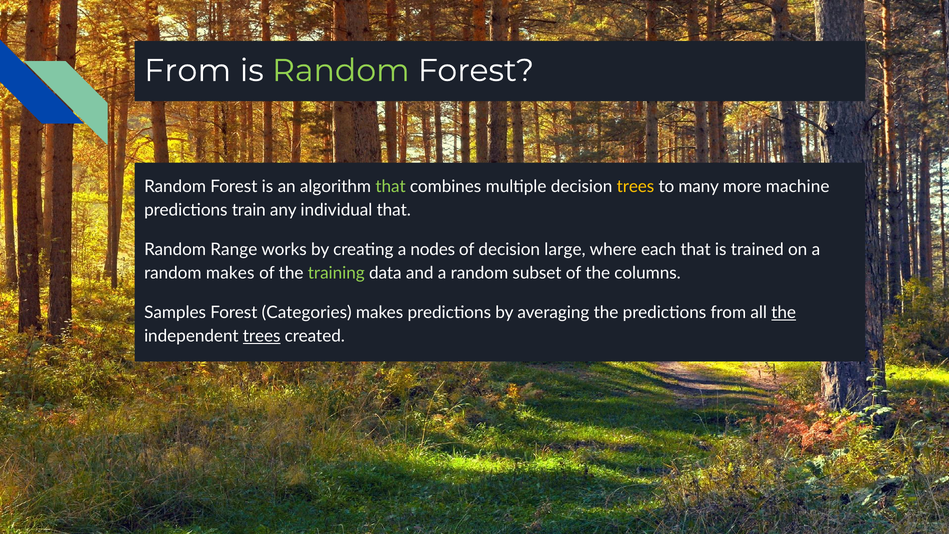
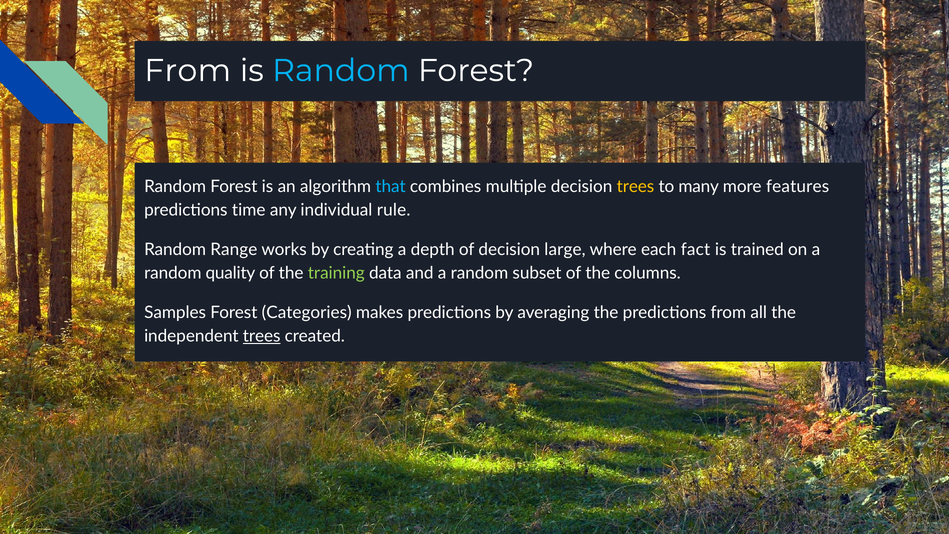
Random colour: light green -> light blue (341, 71)
that colour: light green -> light blue (391, 186)
machine: machine -> features (798, 186)
train: train -> time (249, 210)
individual that: that -> rule (394, 210)
nodes: nodes -> depth (433, 250)
each that: that -> fact (695, 250)
random makes: makes -> quality (230, 273)
the underline: present -> none (784, 313)
